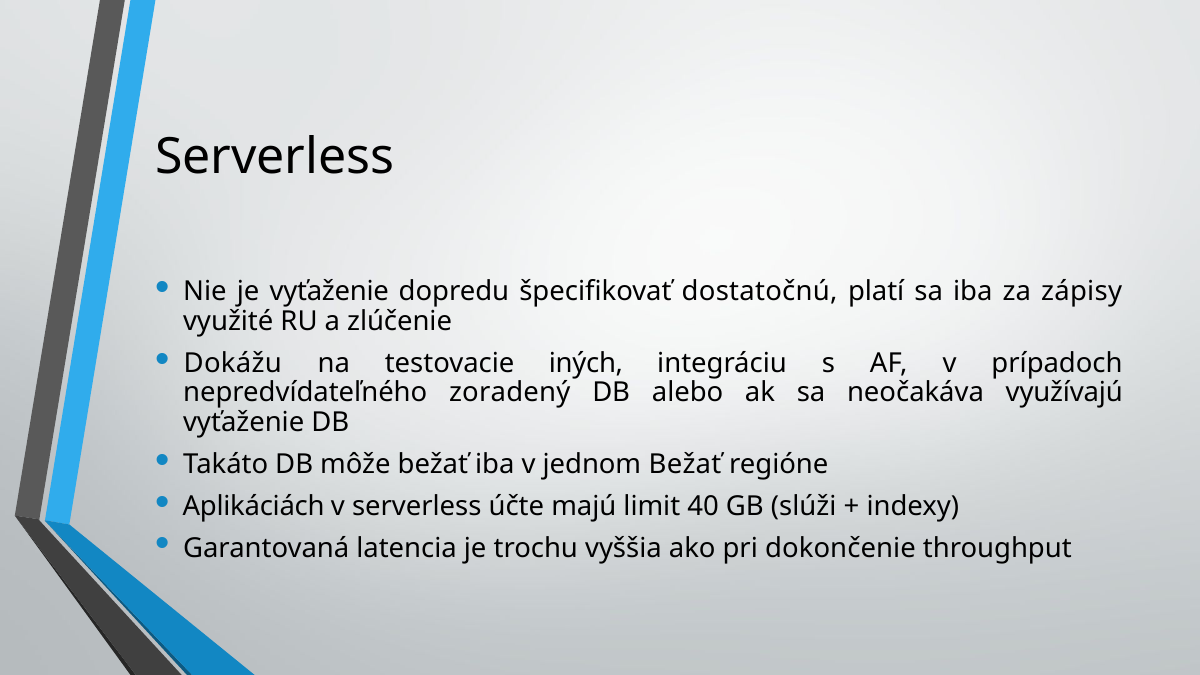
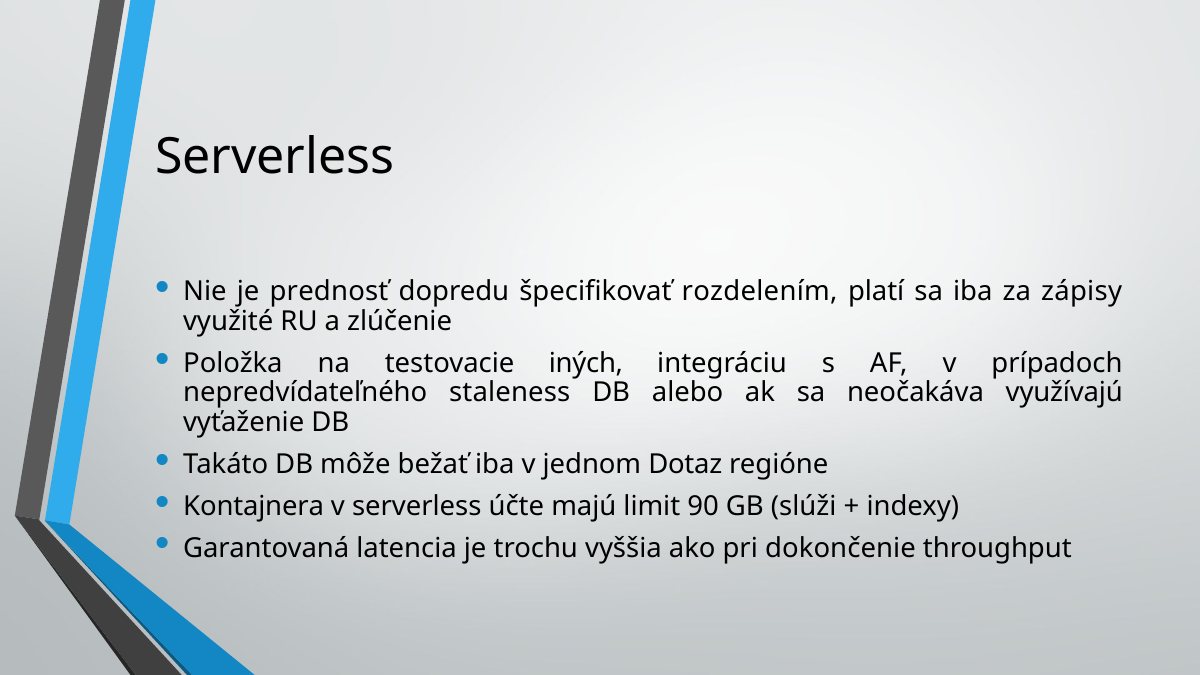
je vyťaženie: vyťaženie -> prednosť (329, 292)
dostatočnú: dostatočnú -> rozdelením (760, 292)
Dokážu: Dokážu -> Položka (233, 363)
zoradený: zoradený -> staleness (510, 393)
jednom Bežať: Bežať -> Dotaz (685, 464)
Aplikáciách: Aplikáciách -> Kontajnera (254, 506)
40: 40 -> 90 (703, 506)
